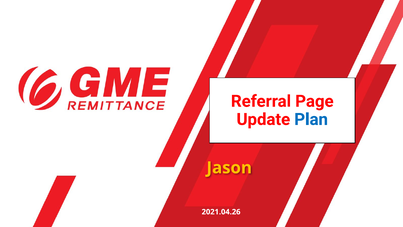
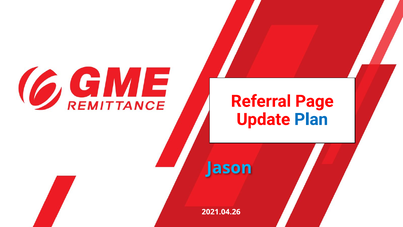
Jason colour: yellow -> light blue (229, 168)
